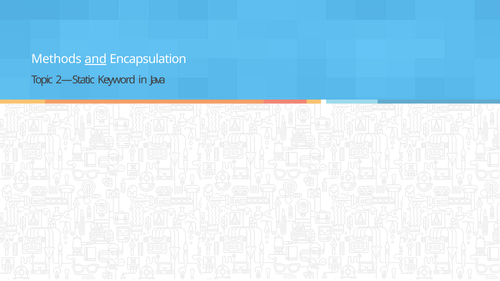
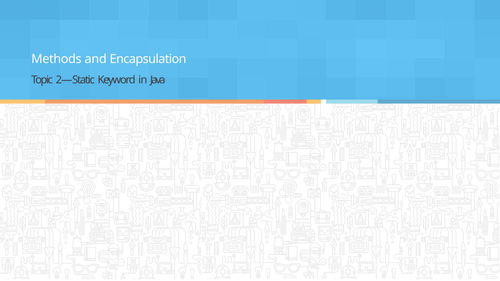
and underline: present -> none (96, 59)
